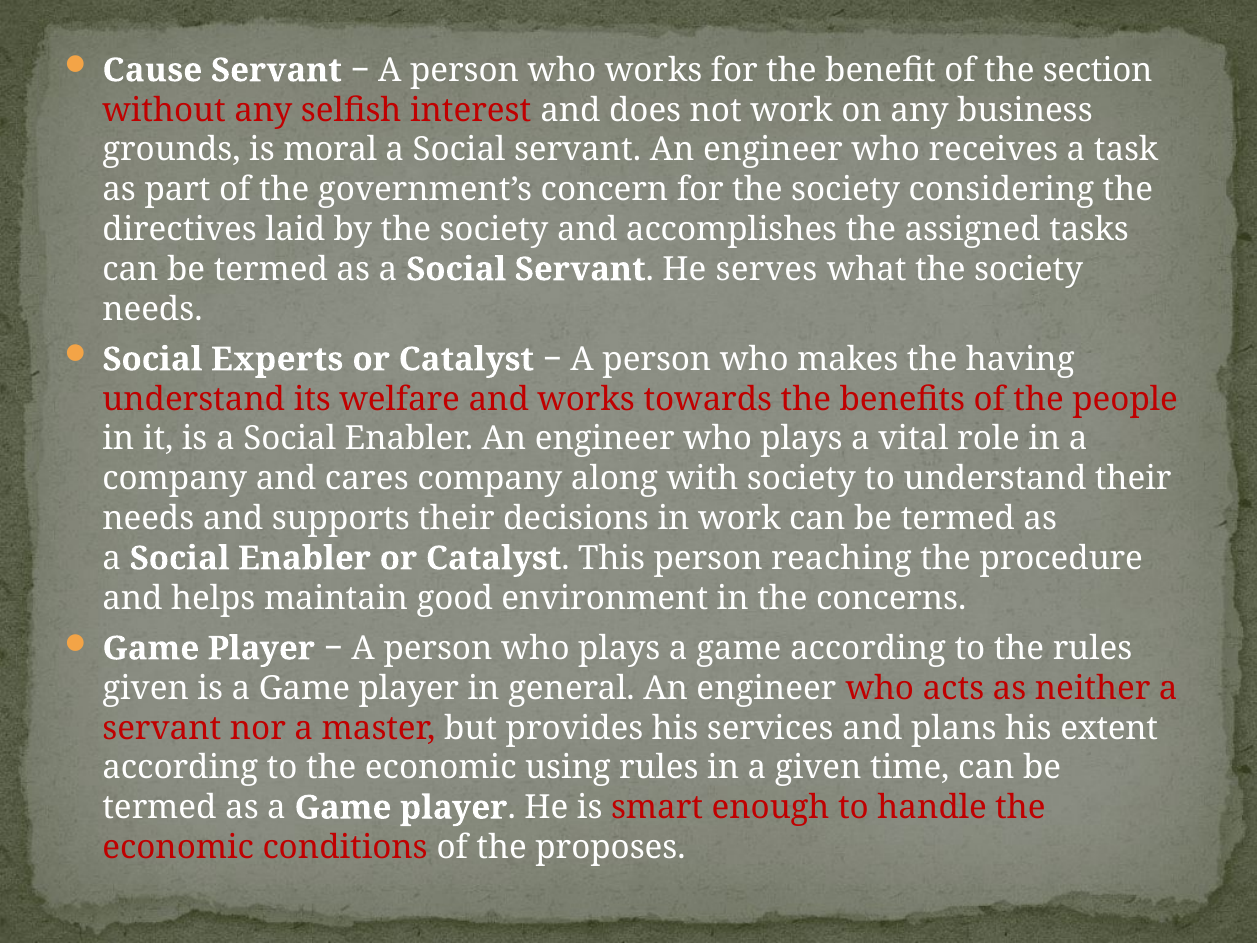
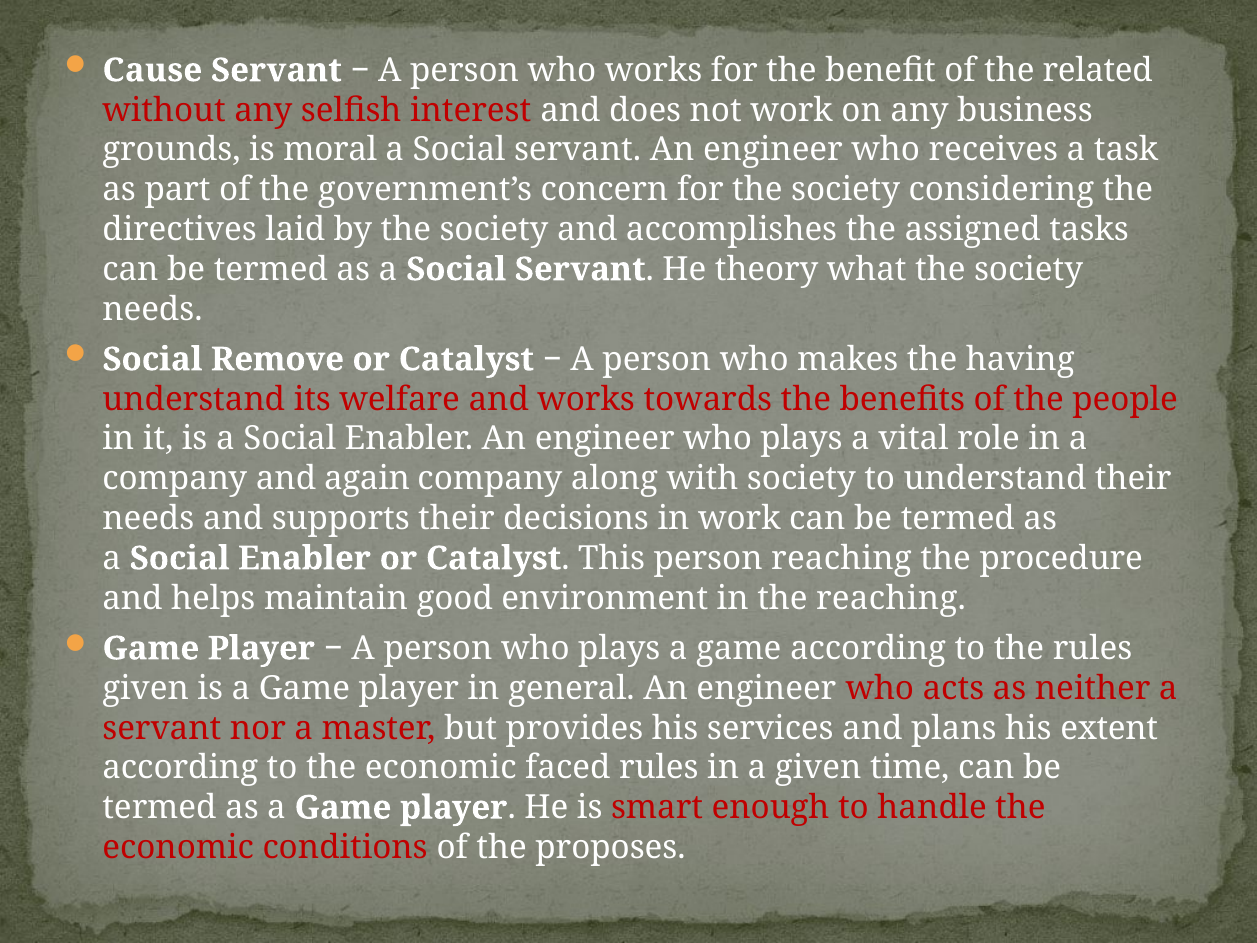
section: section -> related (1098, 70)
serves: serves -> theory (767, 269)
Experts: Experts -> Remove (278, 359)
cares: cares -> again (367, 479)
the concerns: concerns -> reaching (891, 598)
using: using -> faced (568, 768)
